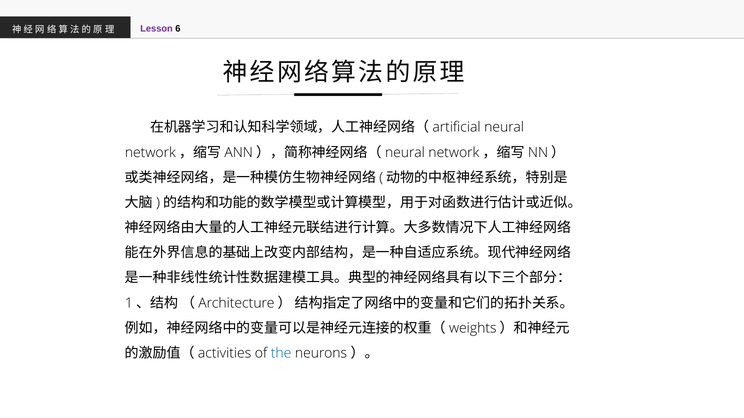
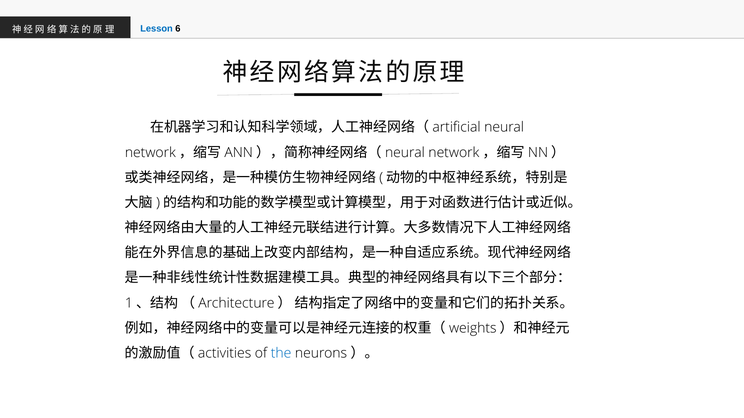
Lesson colour: purple -> blue (157, 29)
